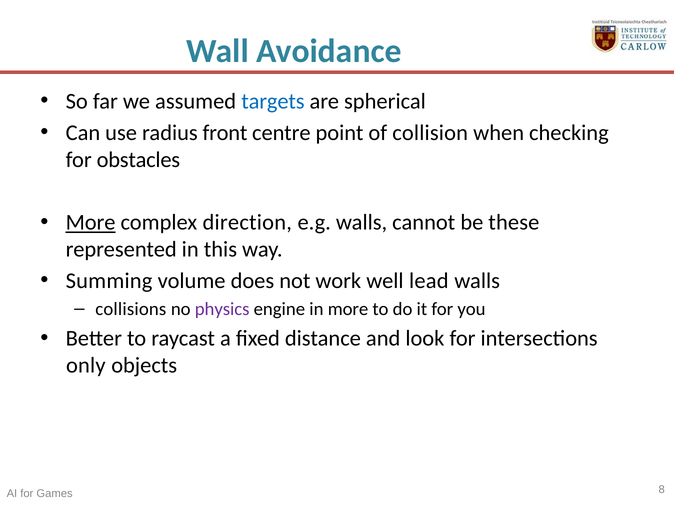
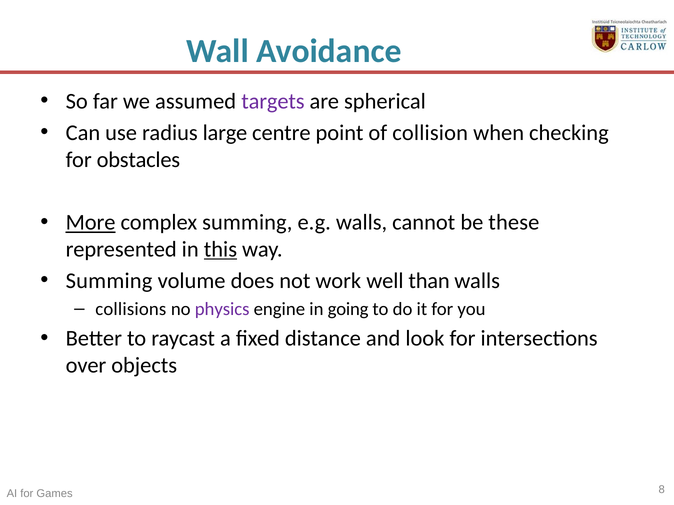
targets colour: blue -> purple (273, 101)
front: front -> large (225, 133)
complex direction: direction -> summing (247, 223)
this underline: none -> present (220, 250)
lead: lead -> than (429, 281)
in more: more -> going (348, 309)
only: only -> over (86, 366)
